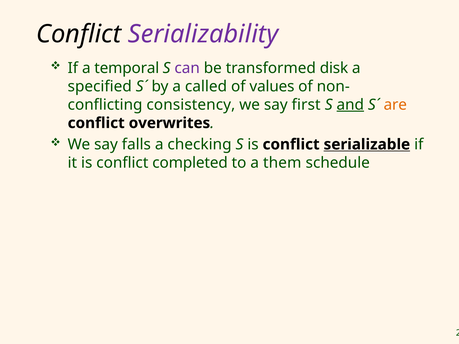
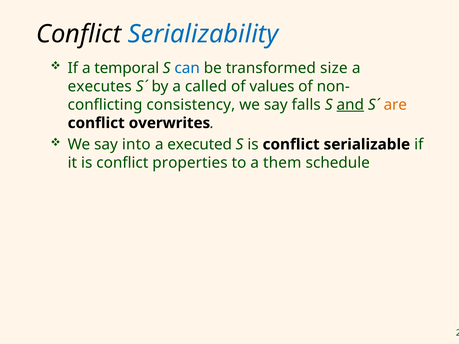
Serializability colour: purple -> blue (203, 34)
can colour: purple -> blue (187, 68)
disk: disk -> size (334, 68)
specified: specified -> executes (100, 86)
first: first -> falls (306, 105)
falls: falls -> into (136, 145)
checking: checking -> executed (200, 145)
serializable underline: present -> none (367, 145)
completed: completed -> properties (190, 163)
